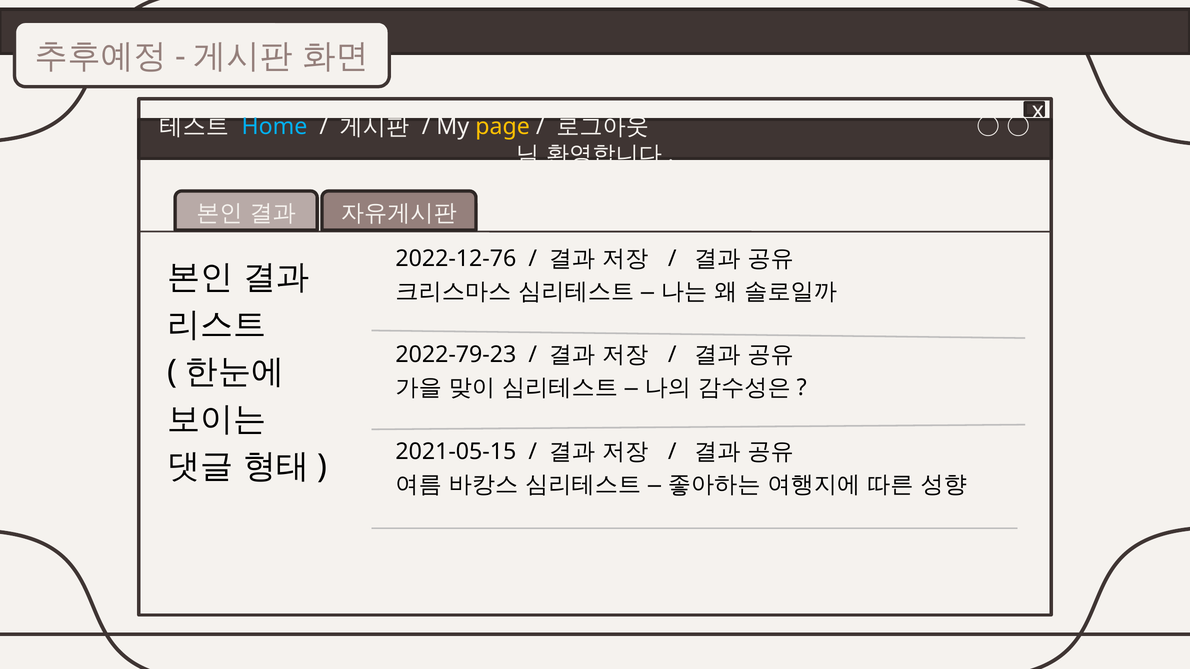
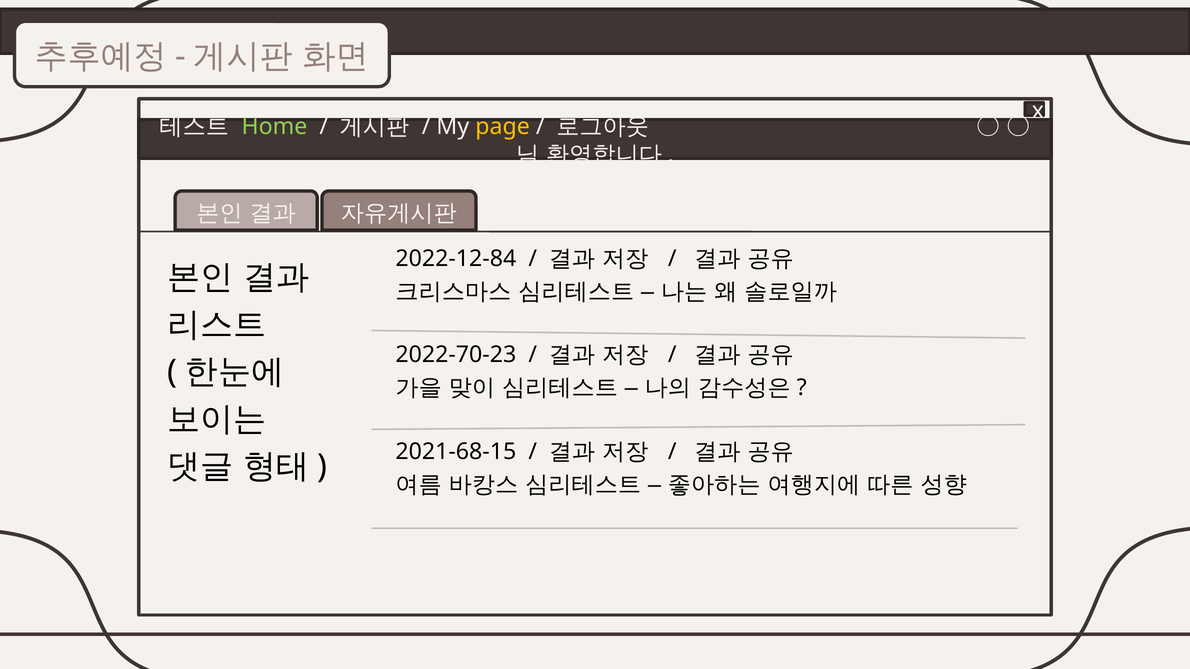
Home colour: light blue -> light green (274, 127)
2022-12-76: 2022-12-76 -> 2022-12-84 (456, 259)
2022-79-23: 2022-79-23 -> 2022-70-23 (456, 355)
2021-05-15: 2021-05-15 -> 2021-68-15 (456, 452)
